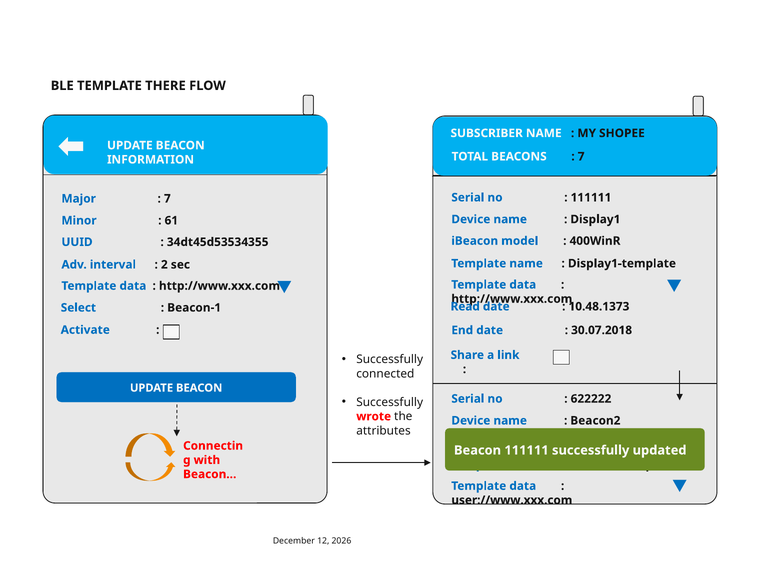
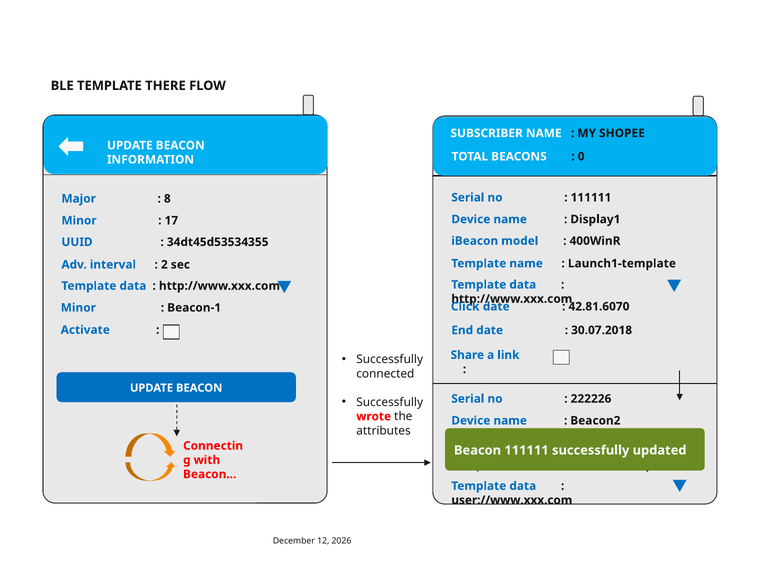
7: 7 -> 0 (581, 157)
7: 7 -> 8 (167, 199)
61: 61 -> 17 (171, 221)
Display1-template: Display1-template -> Launch1-template (622, 264)
Read: Read -> Click (465, 307)
10.48.1373: 10.48.1373 -> 42.81.6070 (599, 307)
Select: Select -> Minor (78, 308)
622222: 622222 -> 222226 (591, 399)
